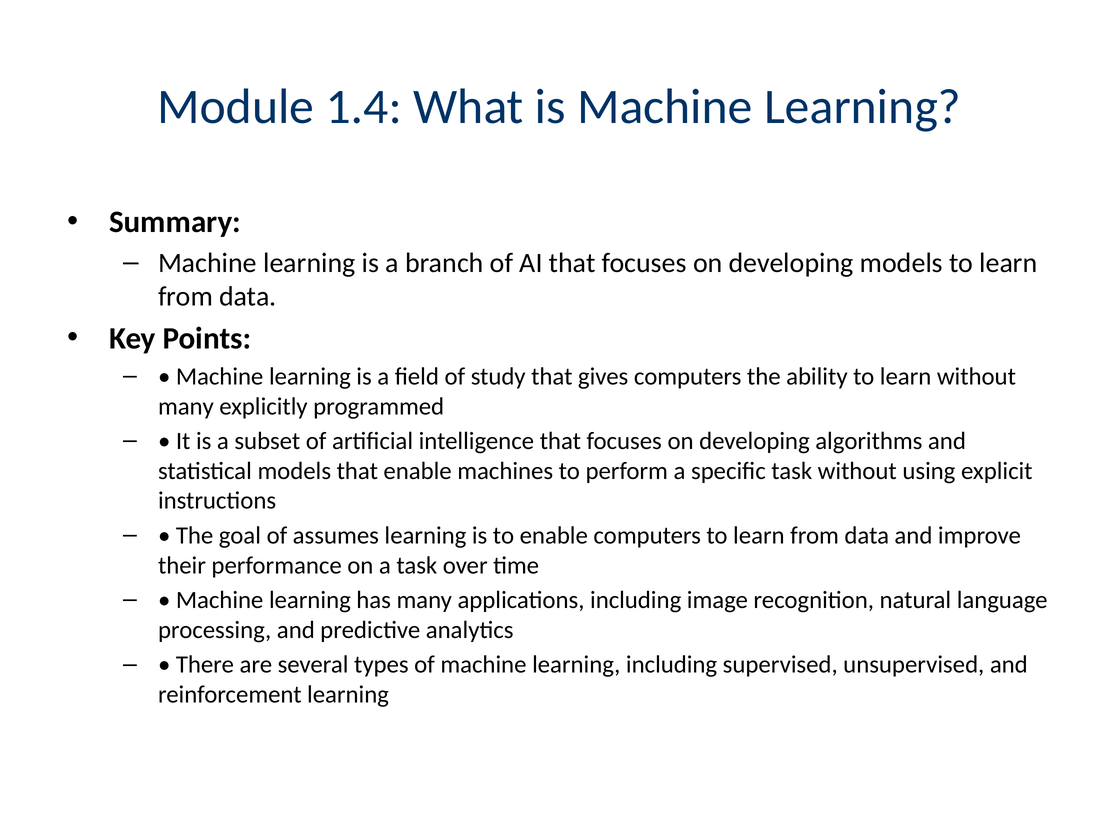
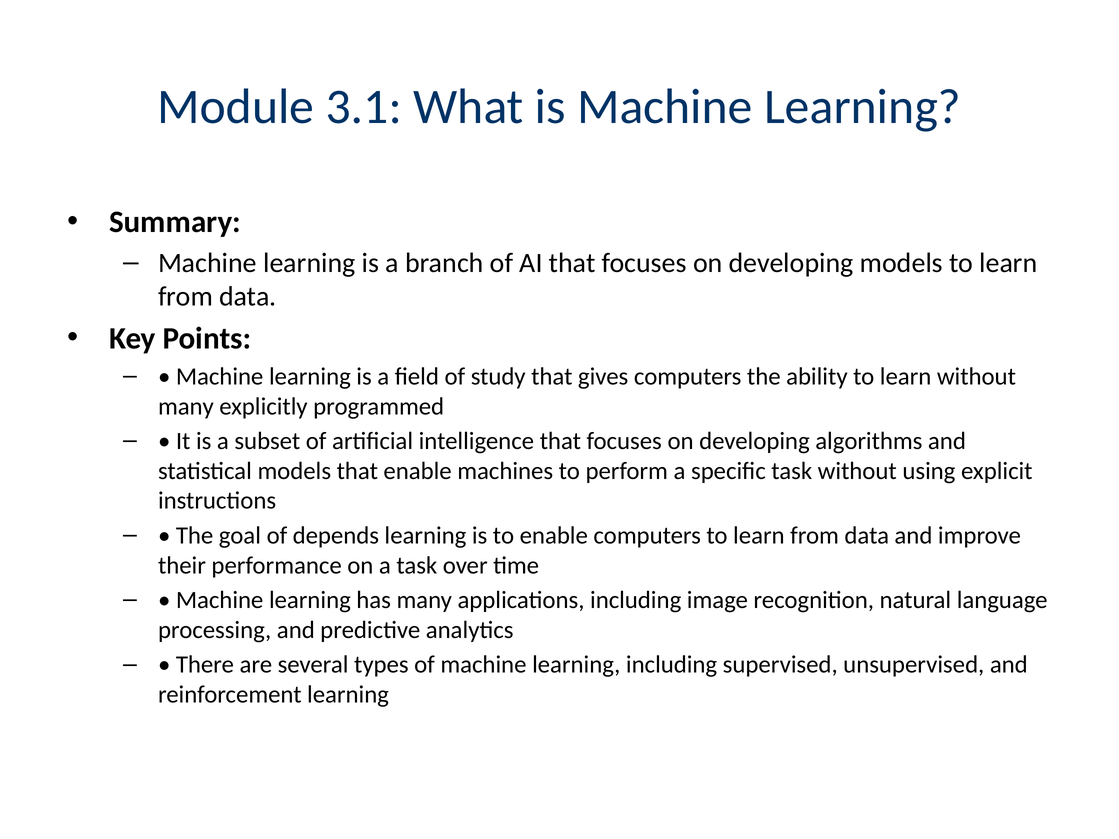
1.4: 1.4 -> 3.1 (364, 107)
assumes: assumes -> depends (336, 536)
